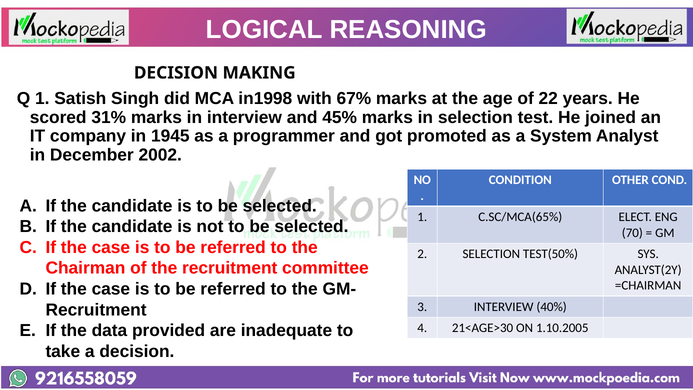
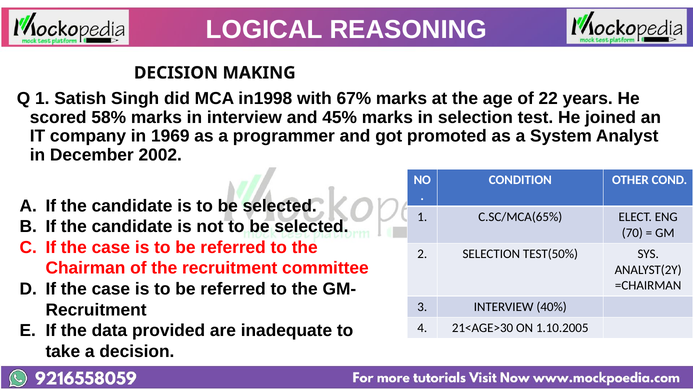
31%: 31% -> 58% (109, 117)
1945: 1945 -> 1969 (170, 136)
